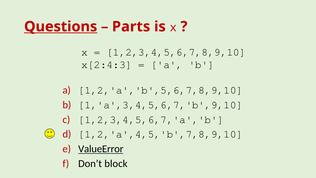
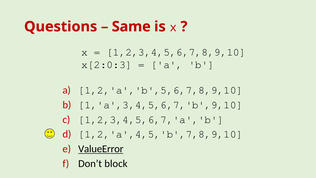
Questions underline: present -> none (61, 27)
Parts: Parts -> Same (131, 27)
x[2:4:3: x[2:4:3 -> x[2:0:3 (107, 65)
